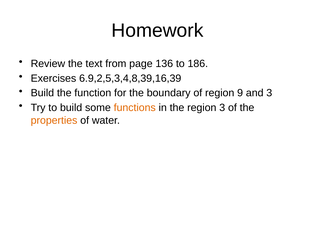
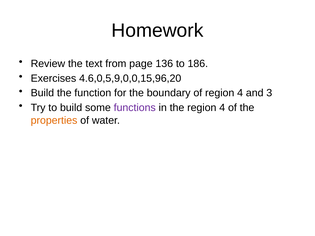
6.9,2,5,3,4,8,39,16,39: 6.9,2,5,3,4,8,39,16,39 -> 4.6,0,5,9,0,0,15,96,20 (130, 78)
of region 9: 9 -> 4 (240, 93)
functions colour: orange -> purple (135, 108)
the region 3: 3 -> 4 (222, 108)
